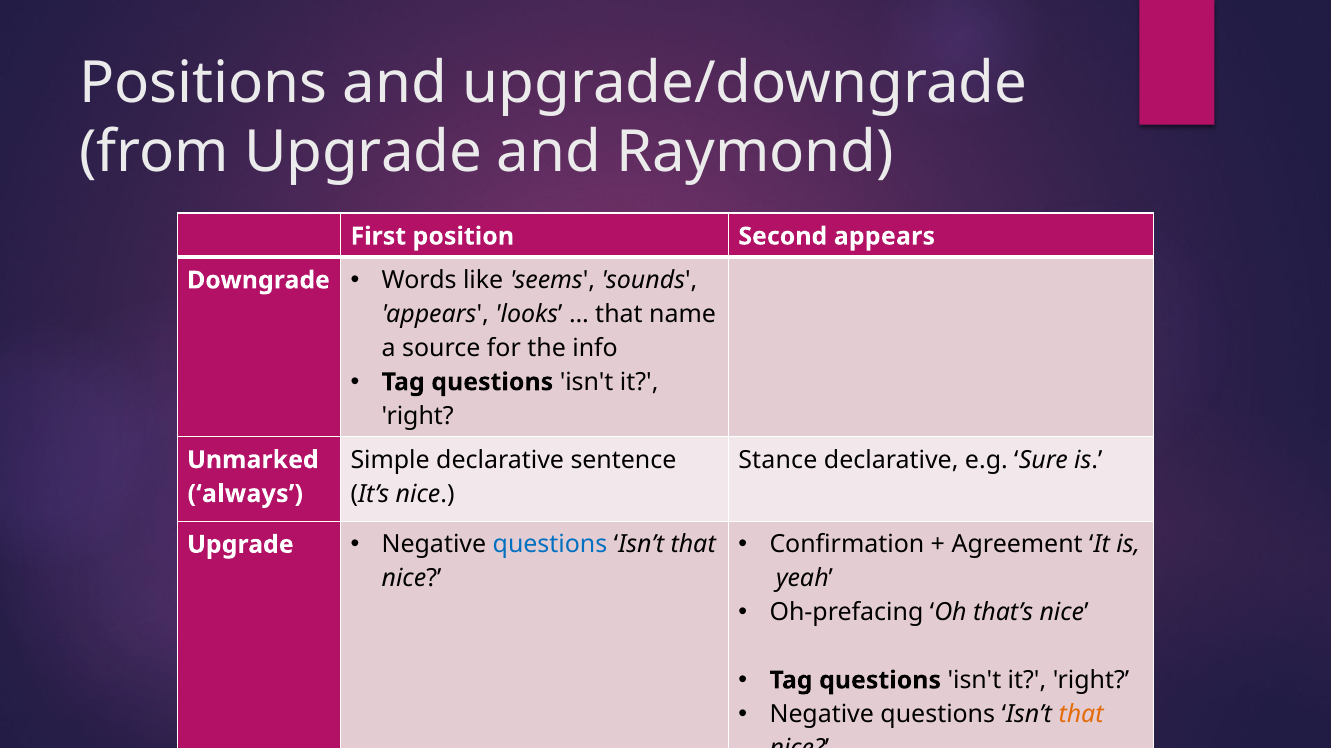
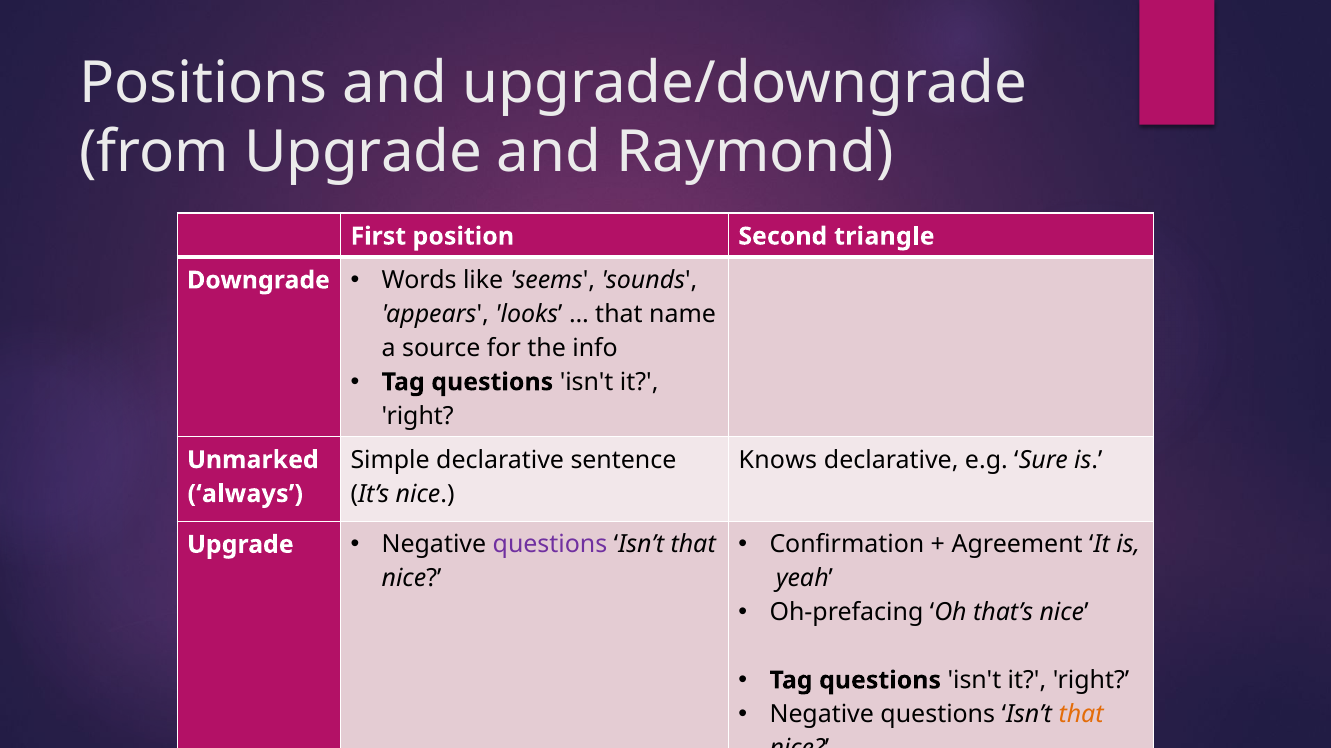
Second appears: appears -> triangle (884, 237)
Stance: Stance -> Knows (778, 460)
questions colour: blue -> purple (550, 545)
